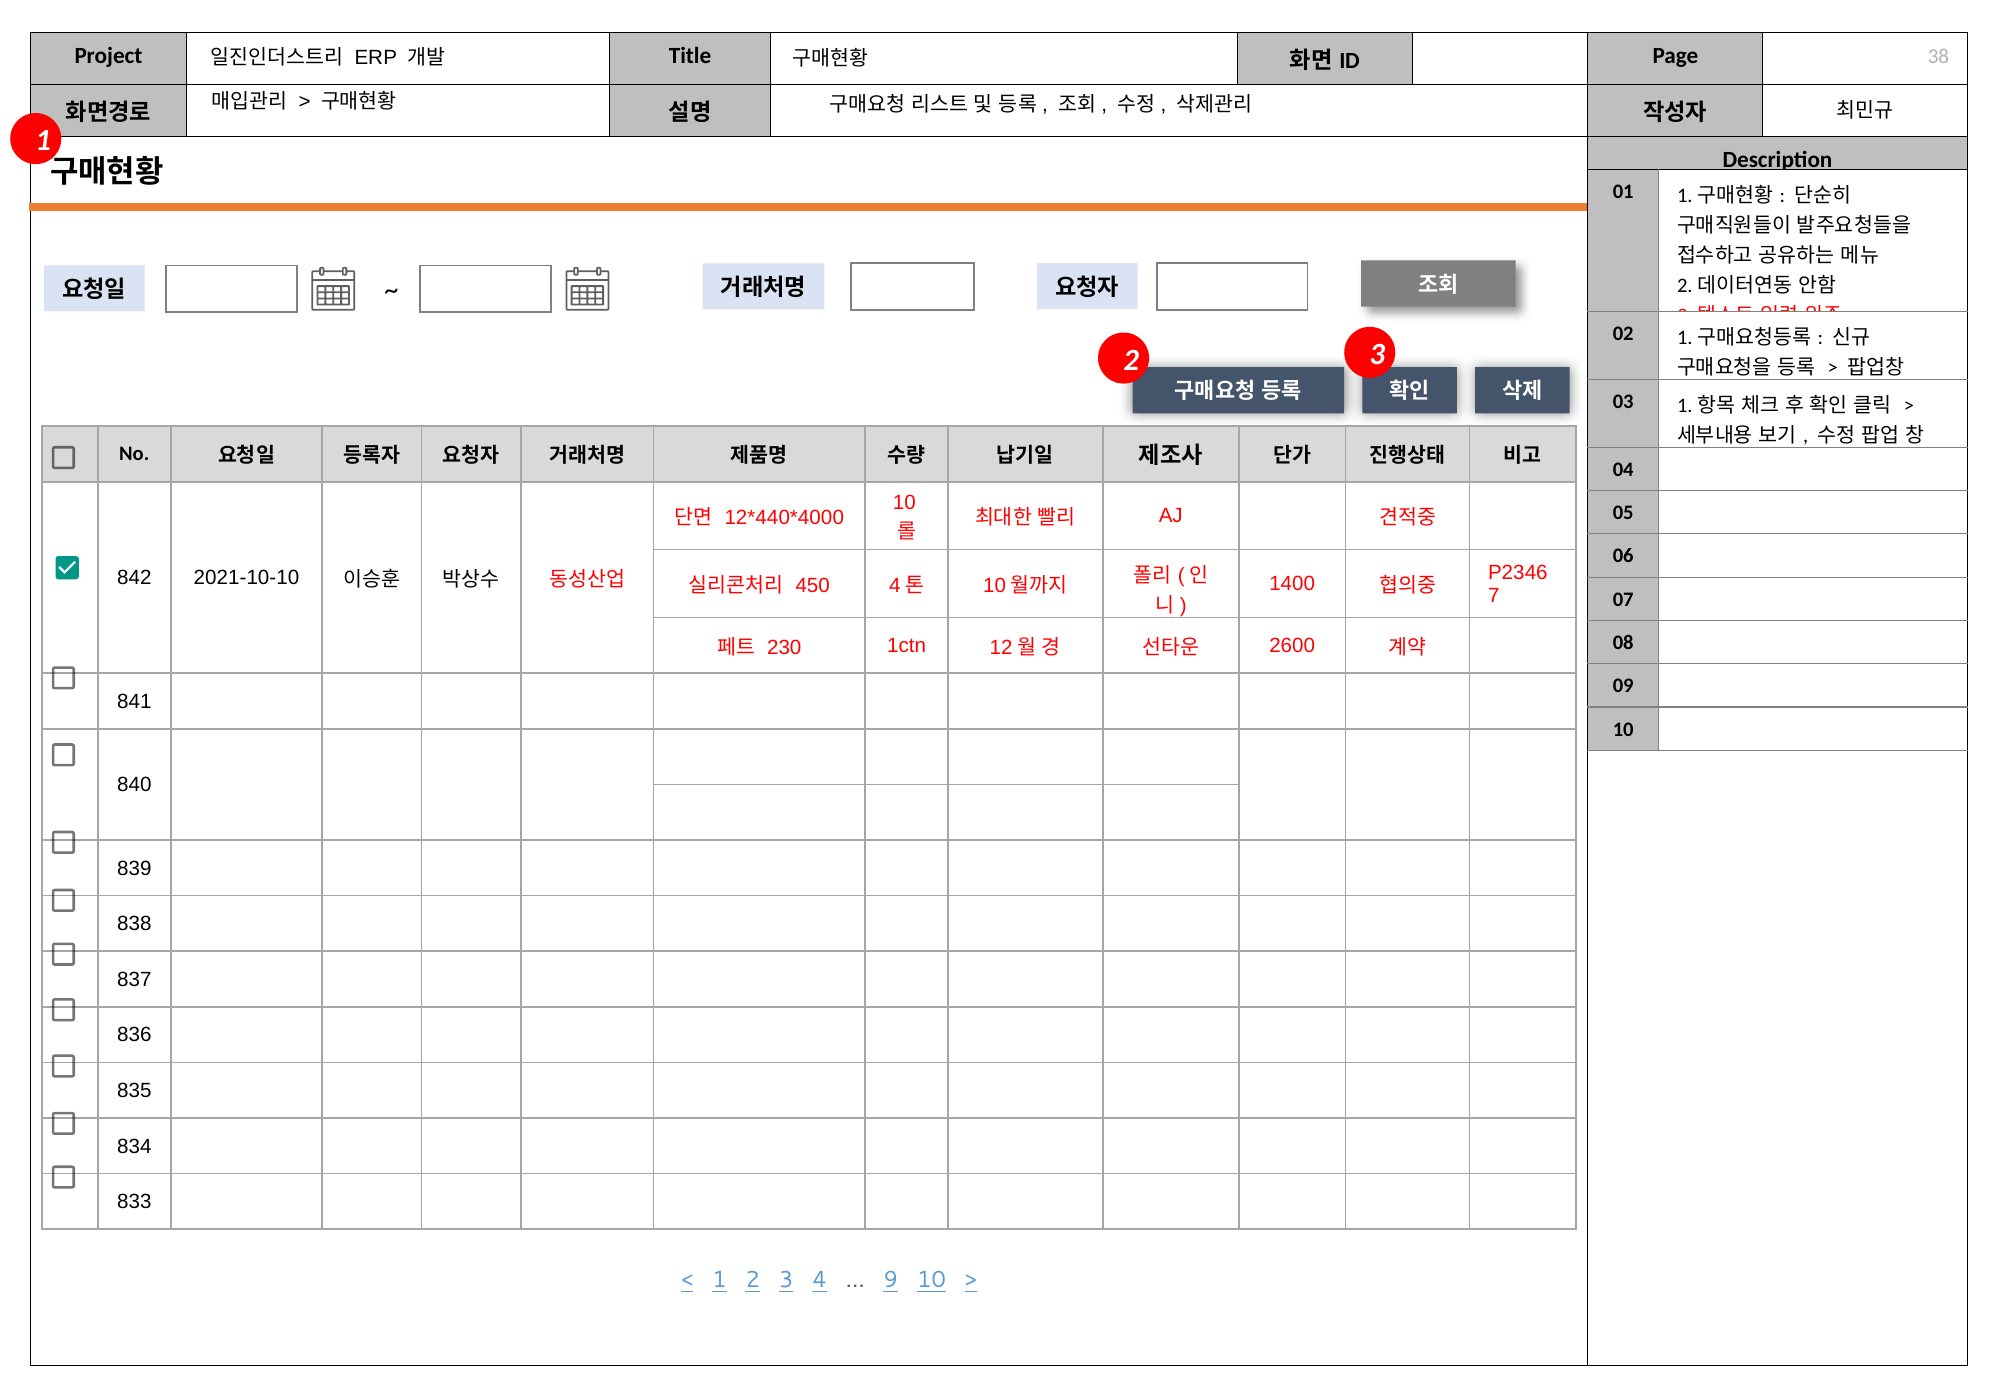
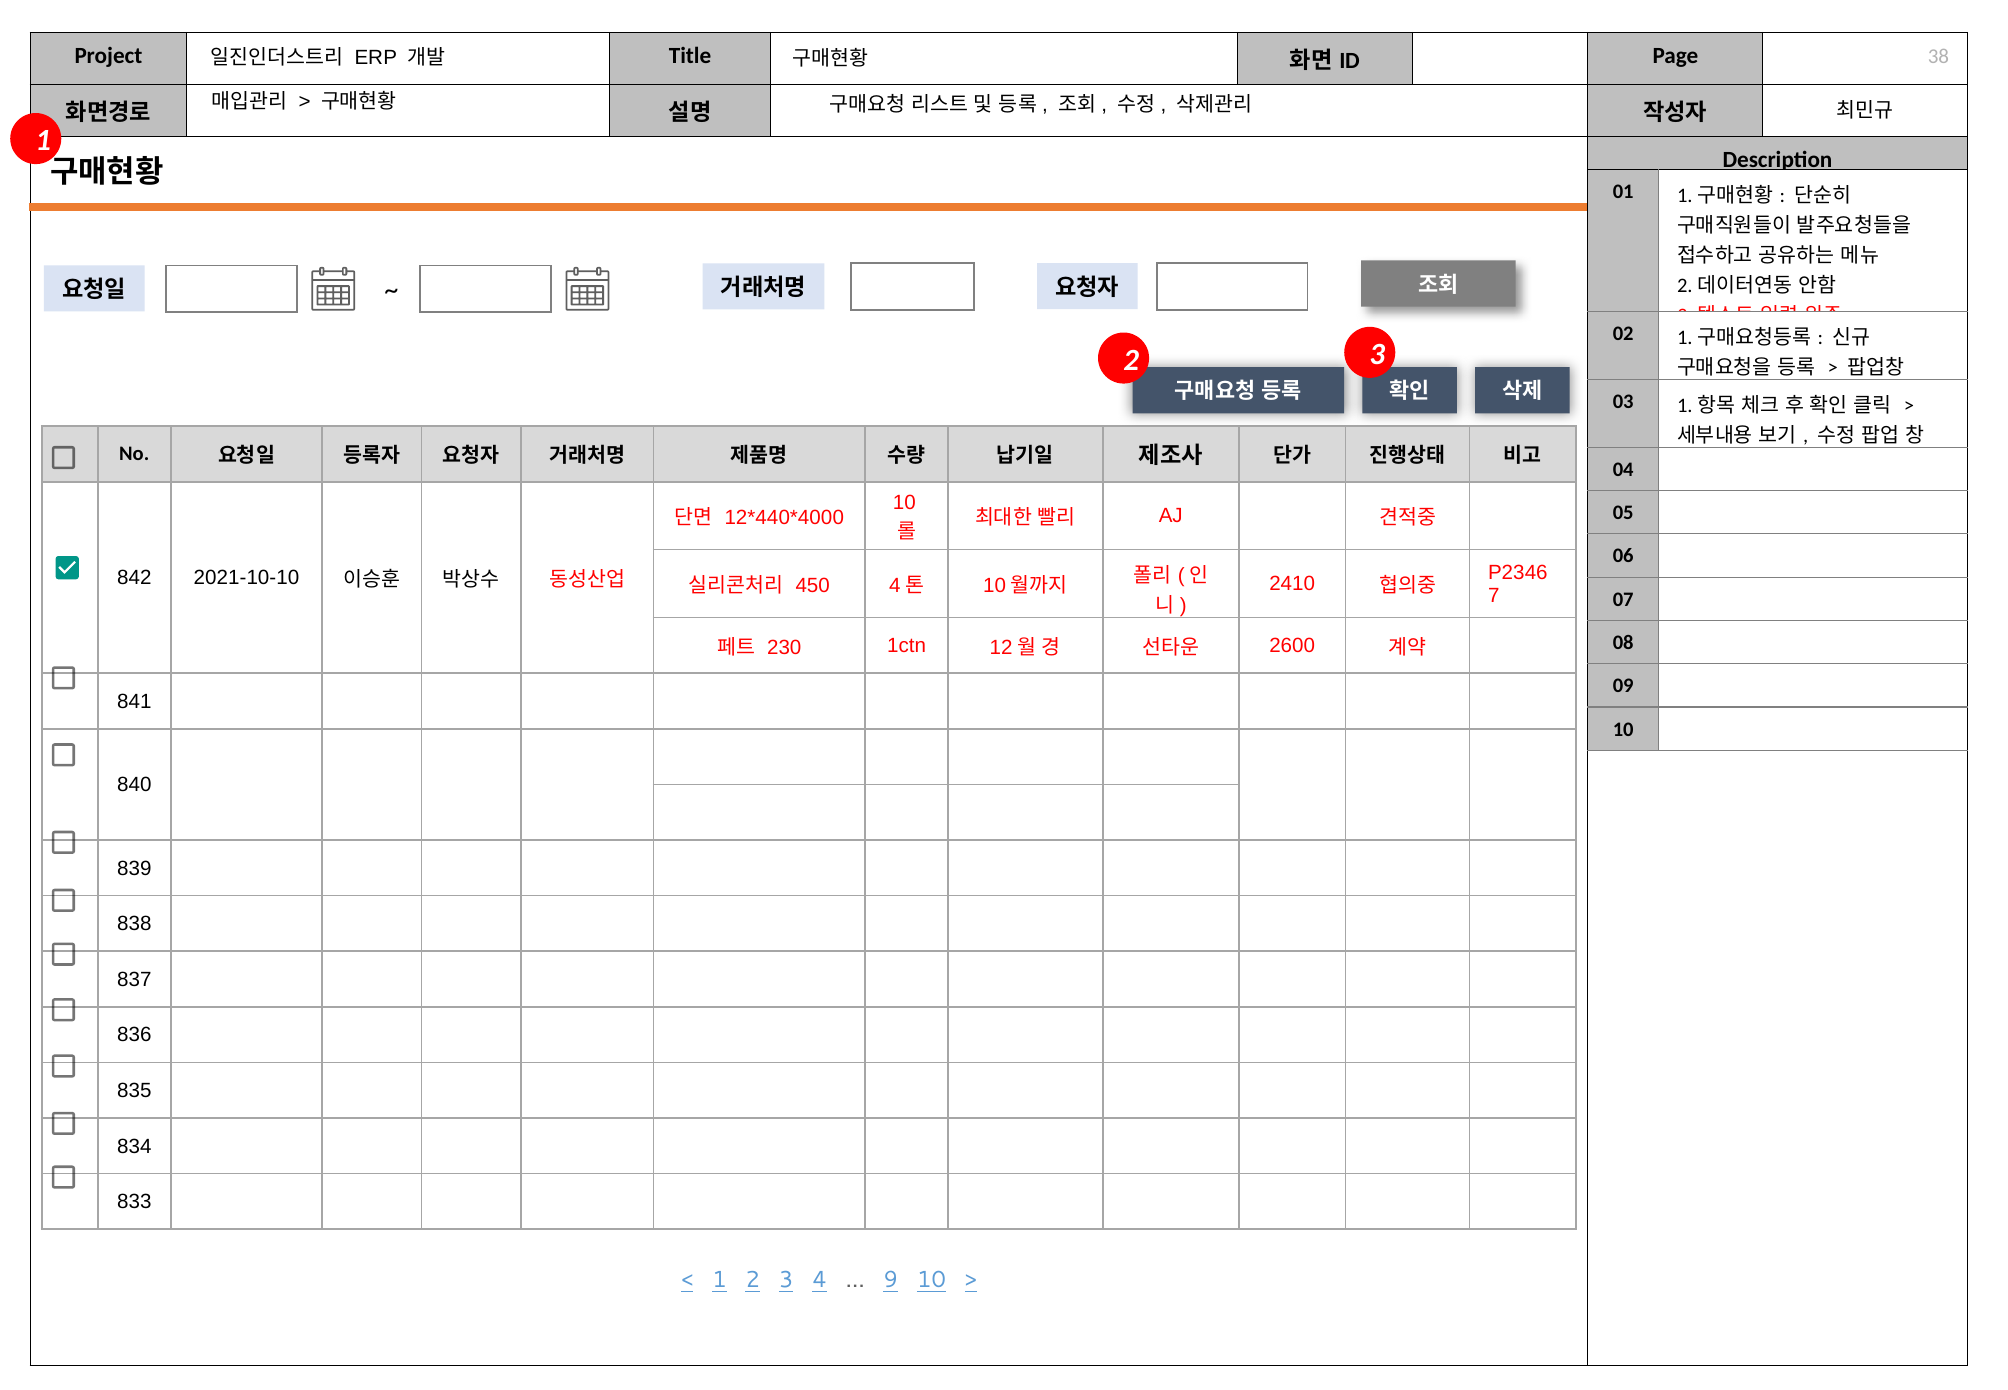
1400: 1400 -> 2410 (1292, 584)
